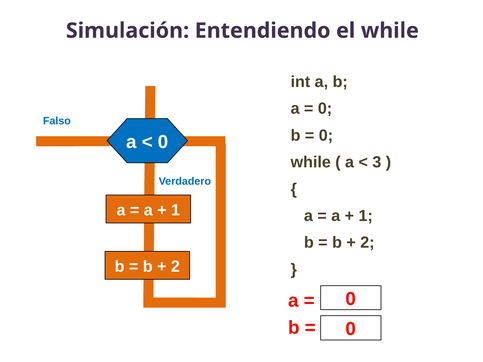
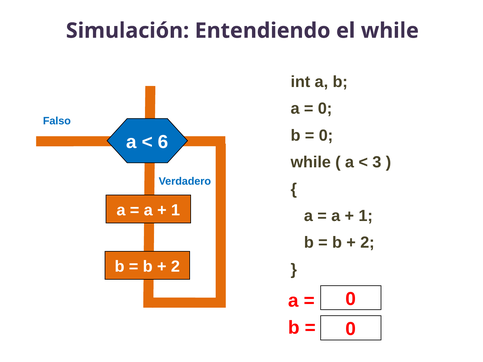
0: 0 -> 6 (163, 142)
